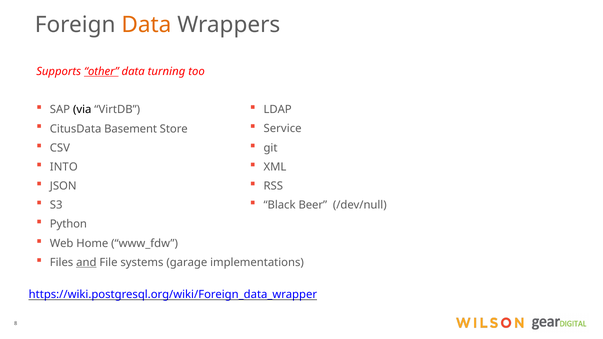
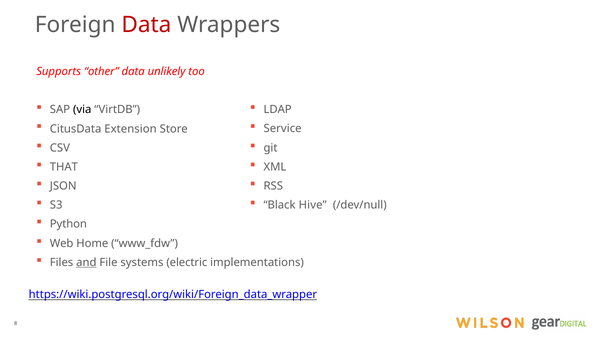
Data colour: orange -> red (146, 25)
other underline: present -> none (101, 72)
turning: turning -> unlikely (167, 72)
Basement: Basement -> Extension (131, 129)
INTO: INTO -> THAT (64, 167)
Beer: Beer -> Hive (313, 205)
garage: garage -> electric (187, 263)
